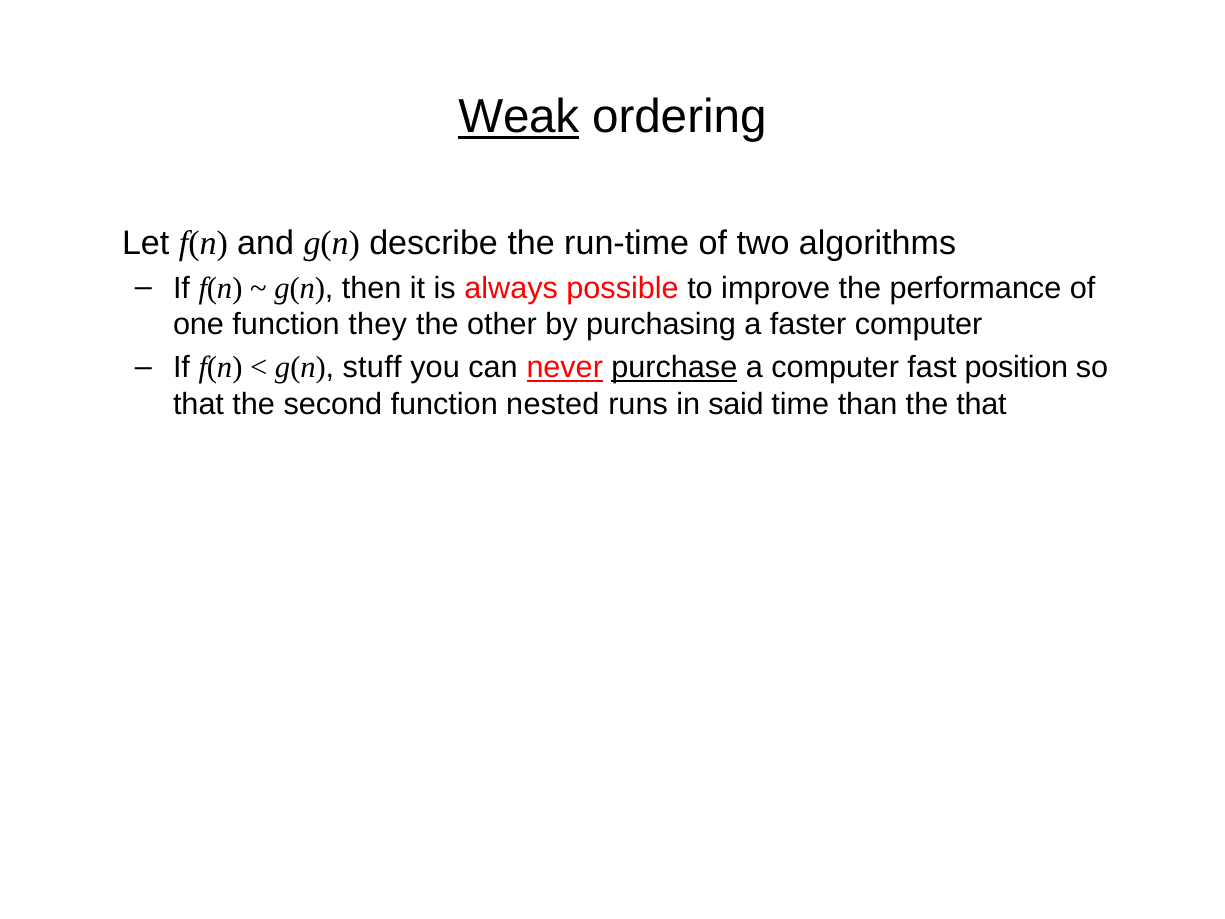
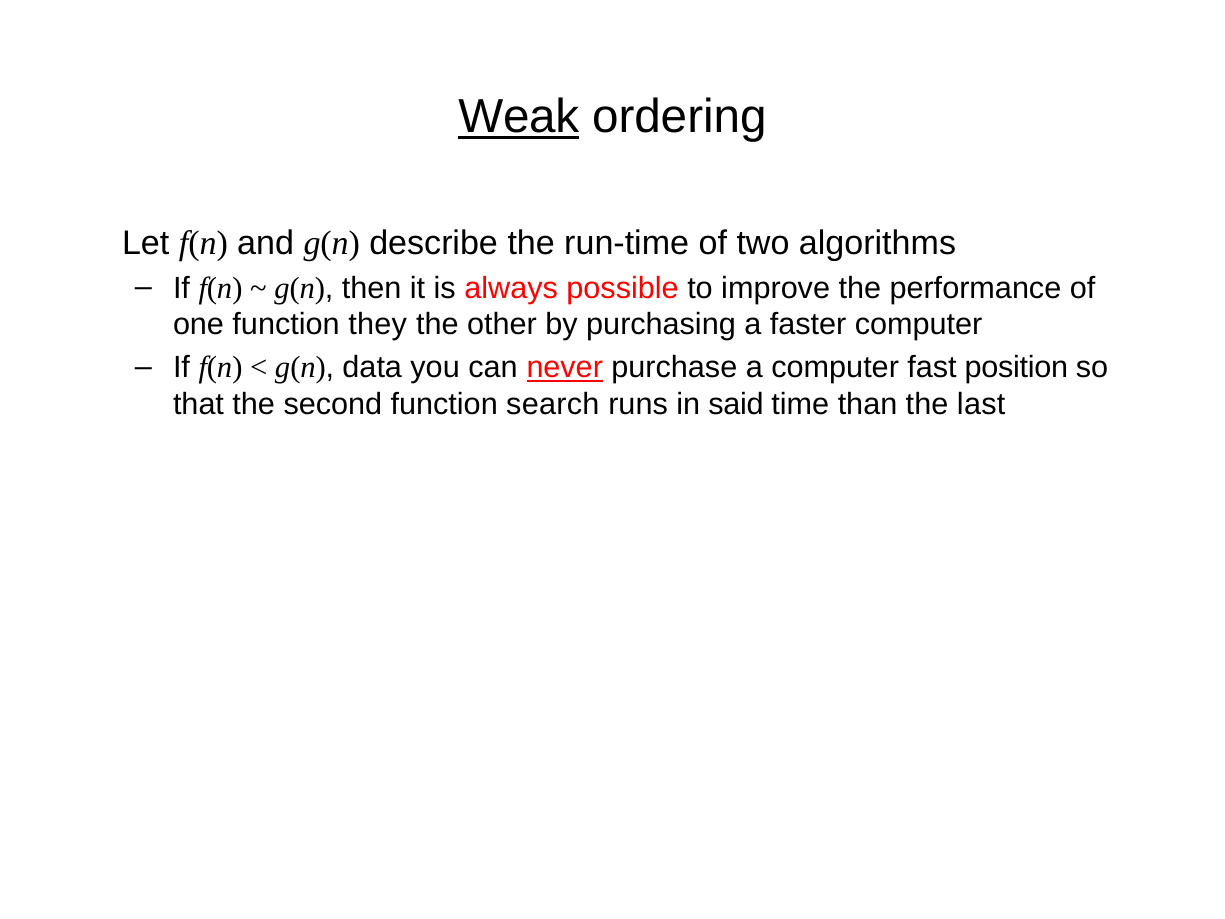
stuff: stuff -> data (372, 368)
purchase underline: present -> none (674, 368)
nested: nested -> search (553, 404)
the that: that -> last (981, 404)
